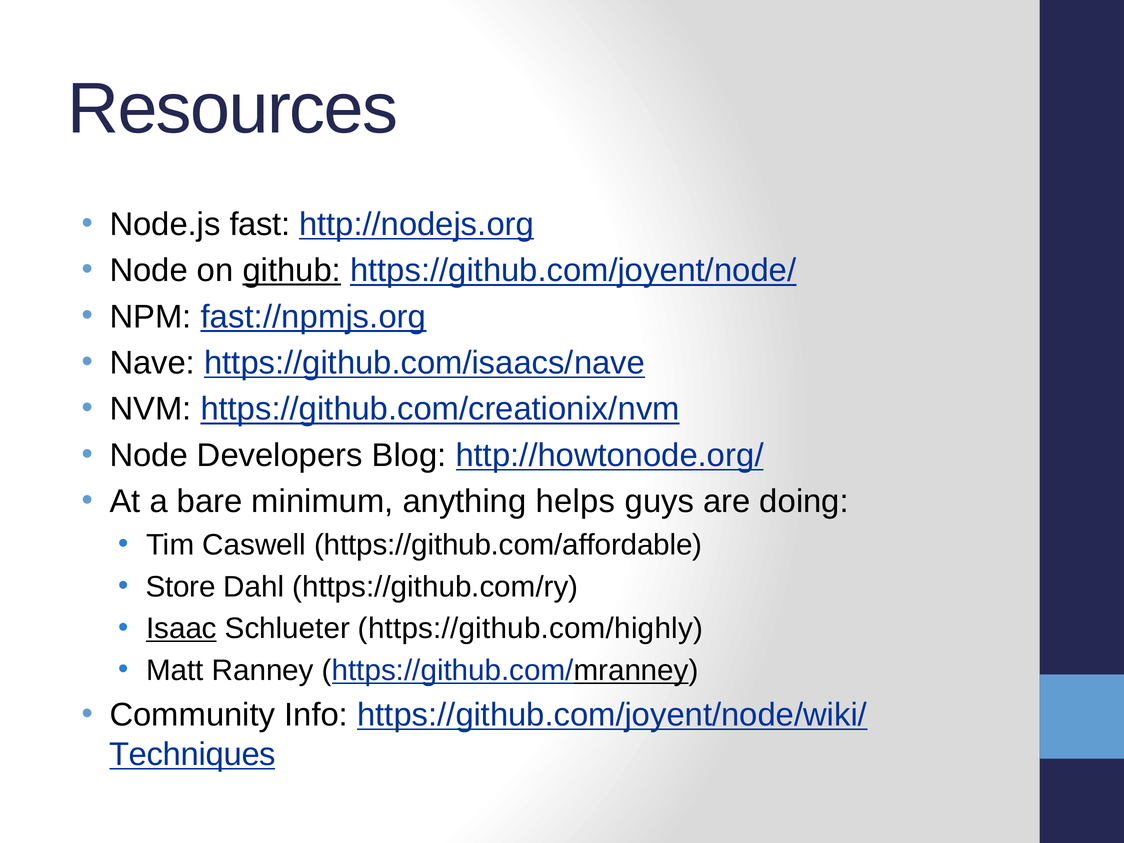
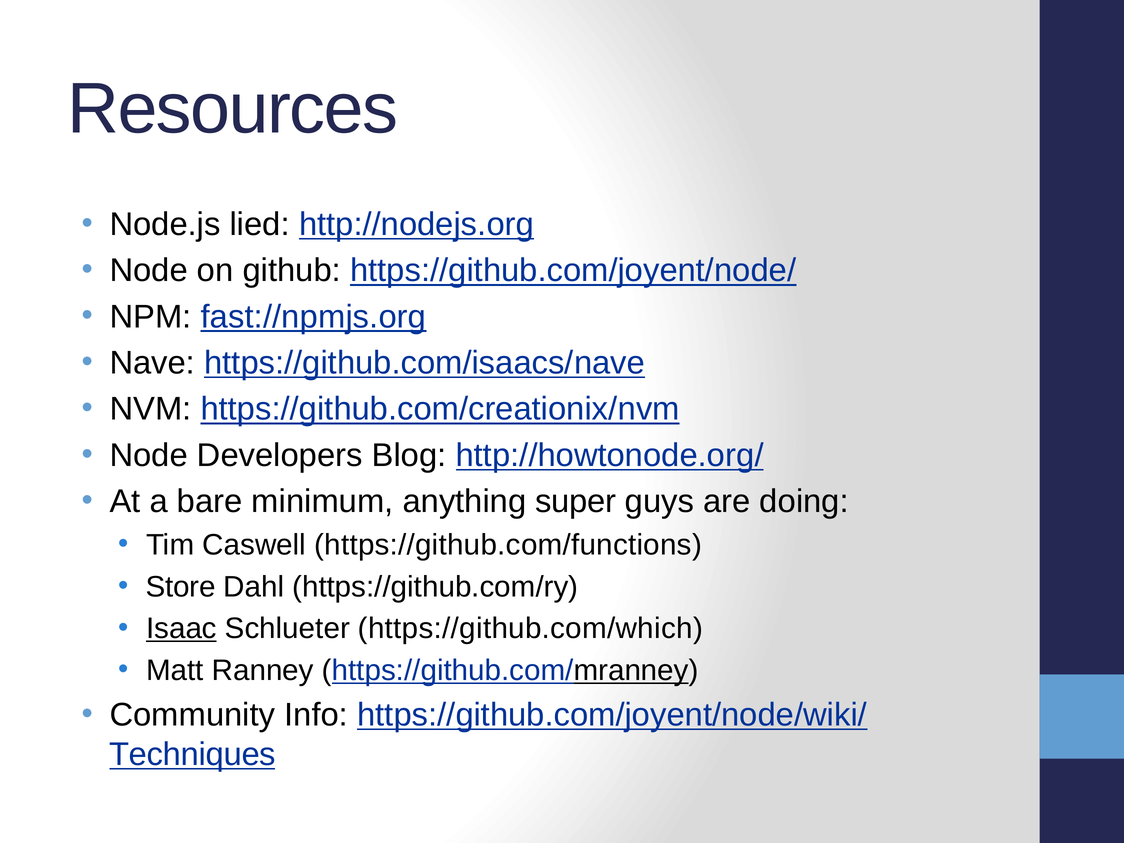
fast: fast -> lied (260, 224)
github underline: present -> none (292, 270)
helps: helps -> super (576, 501)
https://github.com/affordable: https://github.com/affordable -> https://github.com/functions (508, 545)
https://github.com/highly: https://github.com/highly -> https://github.com/which (530, 629)
